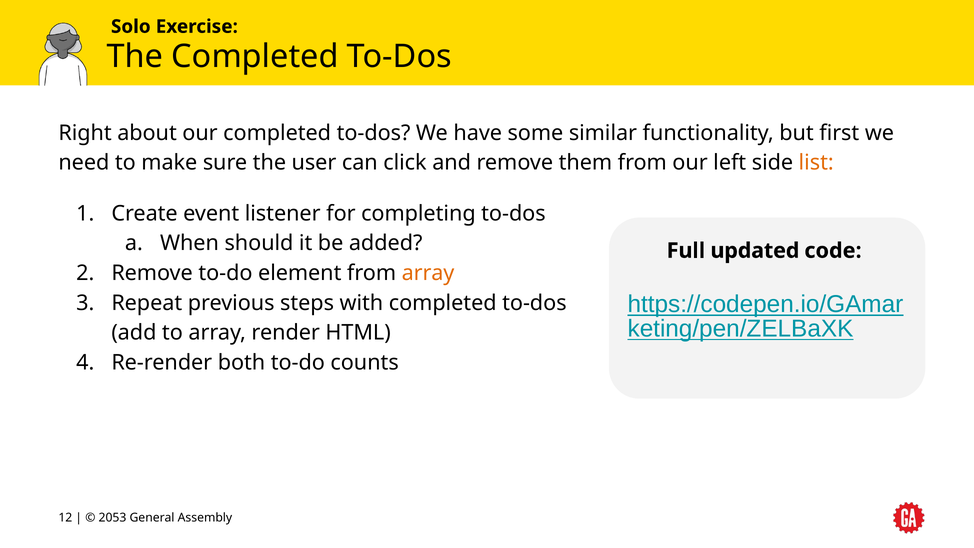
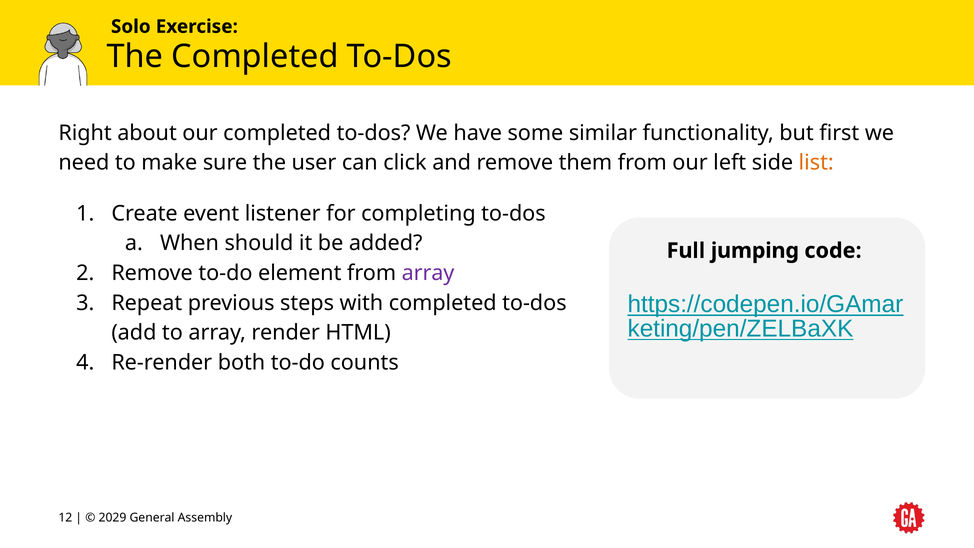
updated: updated -> jumping (755, 251)
array colour: orange -> purple (428, 273)
2053: 2053 -> 2029 (112, 517)
